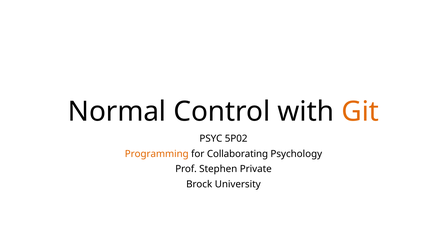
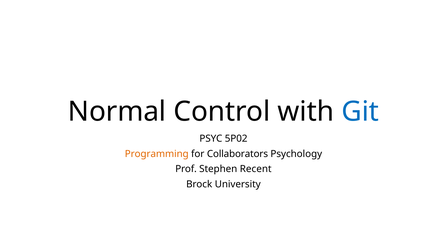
Git colour: orange -> blue (360, 112)
Collaborating: Collaborating -> Collaborators (237, 154)
Private: Private -> Recent (256, 169)
